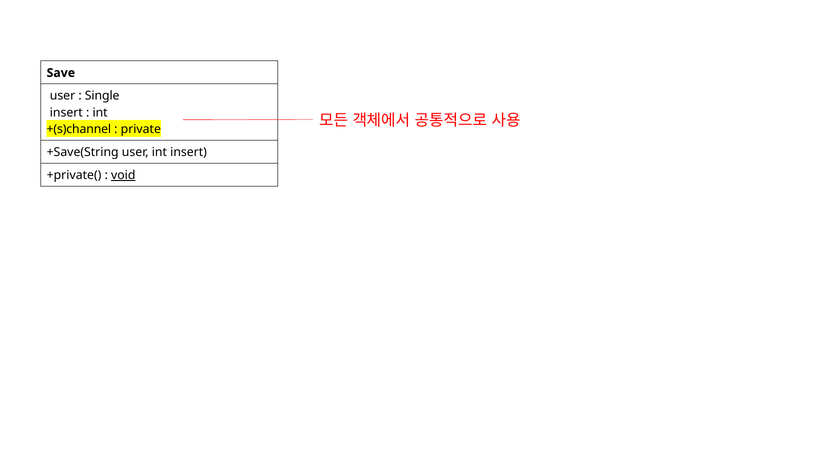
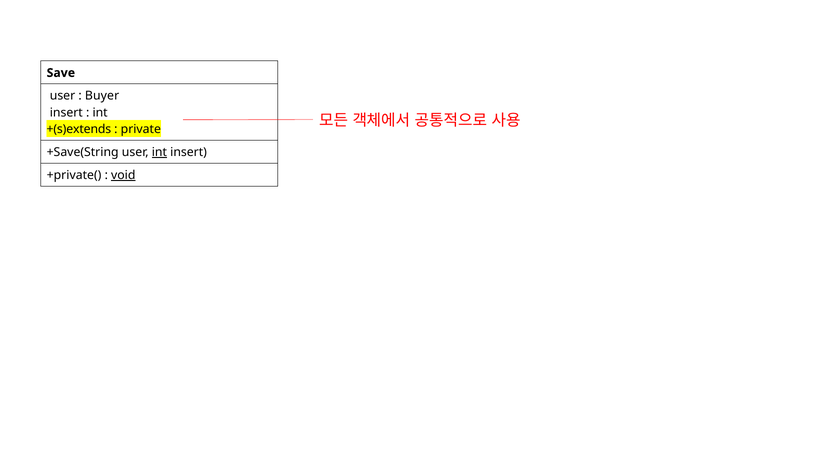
Single: Single -> Buyer (102, 96)
+(s)channel: +(s)channel -> +(s)extends (79, 129)
int underline: none -> present (159, 152)
